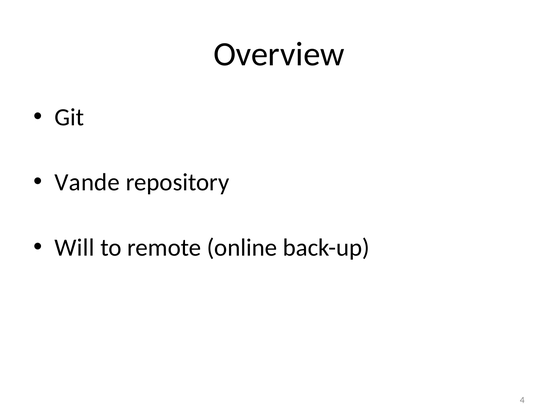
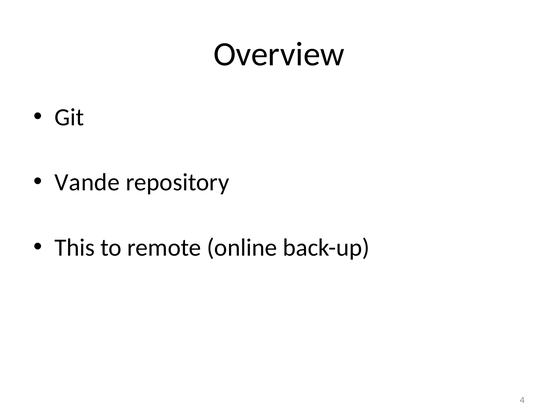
Will: Will -> This (75, 247)
